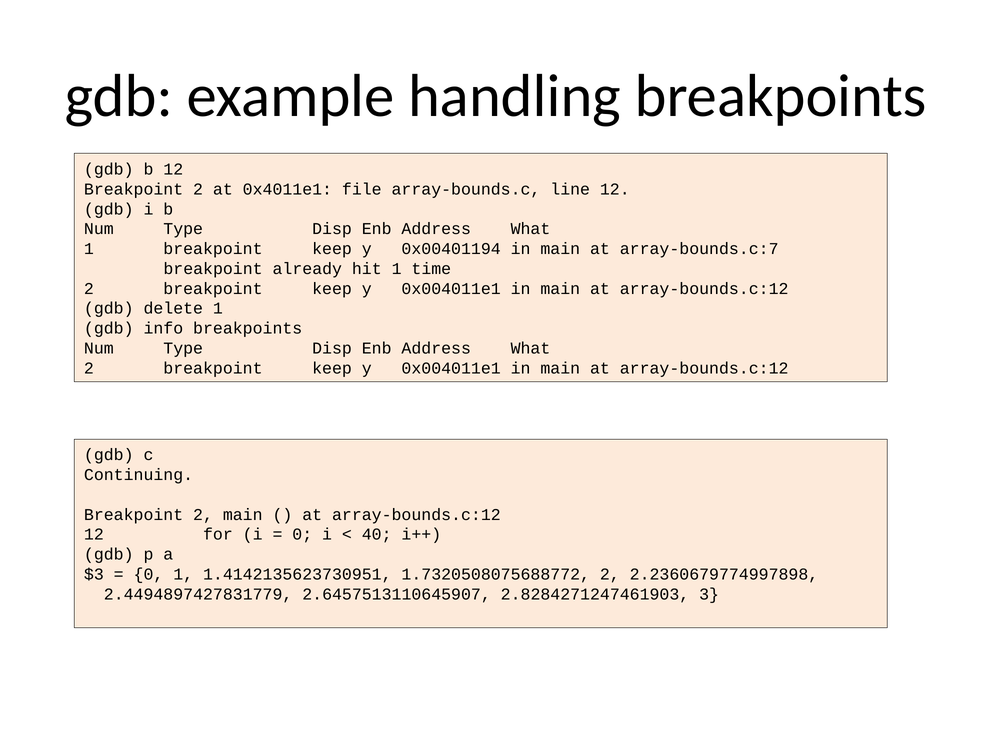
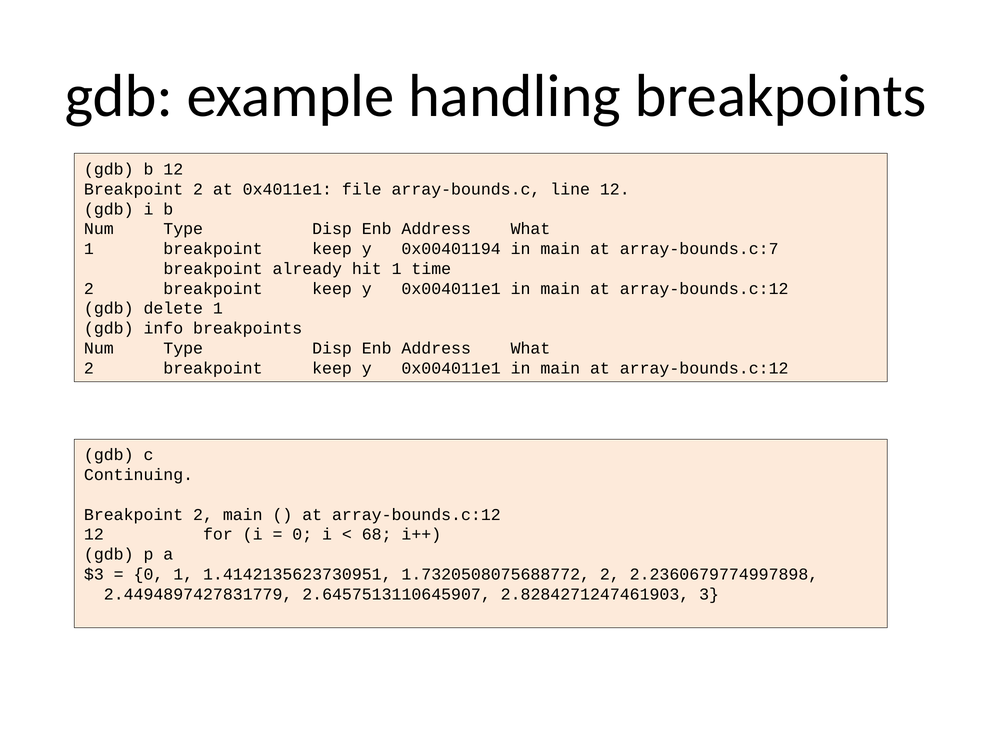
40: 40 -> 68 (377, 534)
